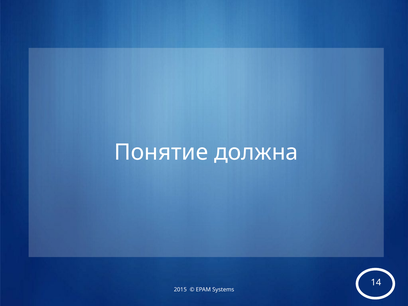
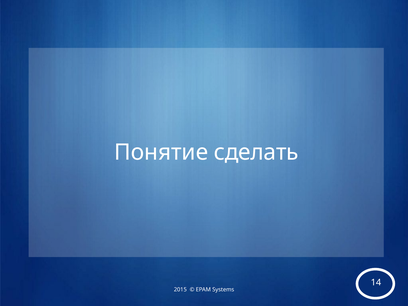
должна: должна -> сделать (256, 152)
